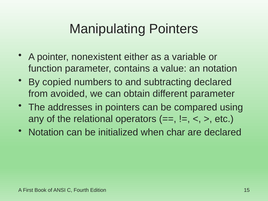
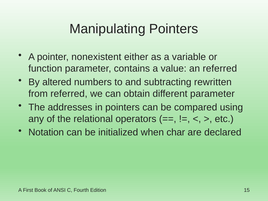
an notation: notation -> referred (220, 69)
copied: copied -> altered (57, 82)
subtracting declared: declared -> rewritten (213, 82)
from avoided: avoided -> referred (69, 94)
